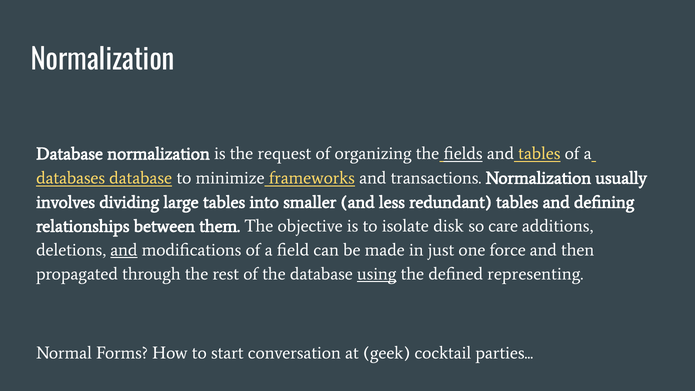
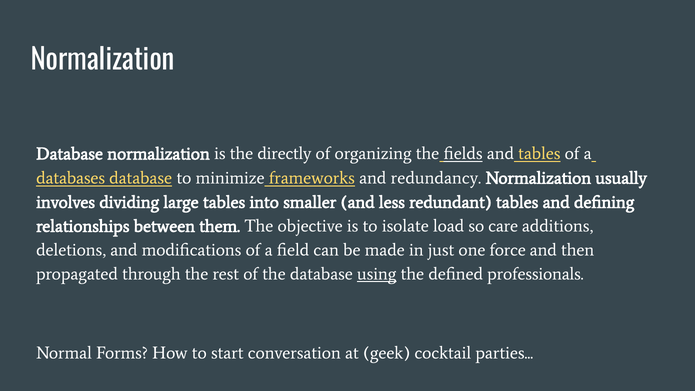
request: request -> directly (284, 154)
transactions: transactions -> redundancy (436, 178)
disk: disk -> load (449, 226)
and underline: present -> none (124, 250)
representing: representing -> professionals (535, 274)
